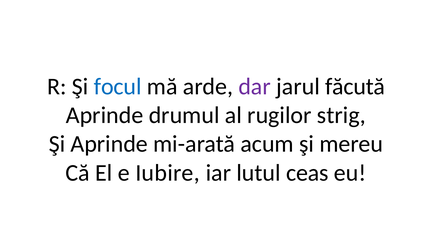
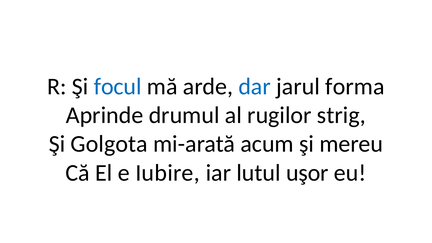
dar colour: purple -> blue (255, 86)
făcută: făcută -> forma (355, 86)
Şi Aprinde: Aprinde -> Golgota (109, 144)
ceas: ceas -> uşor (307, 173)
